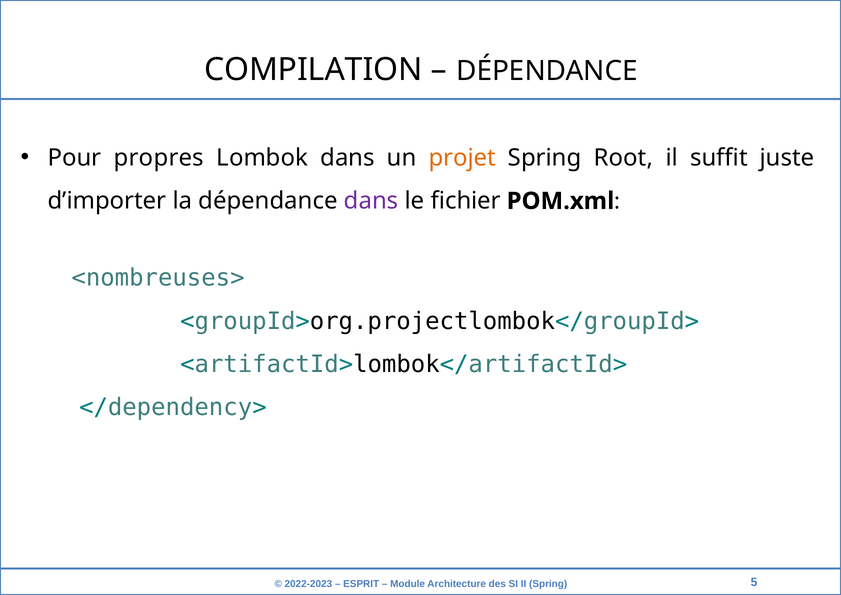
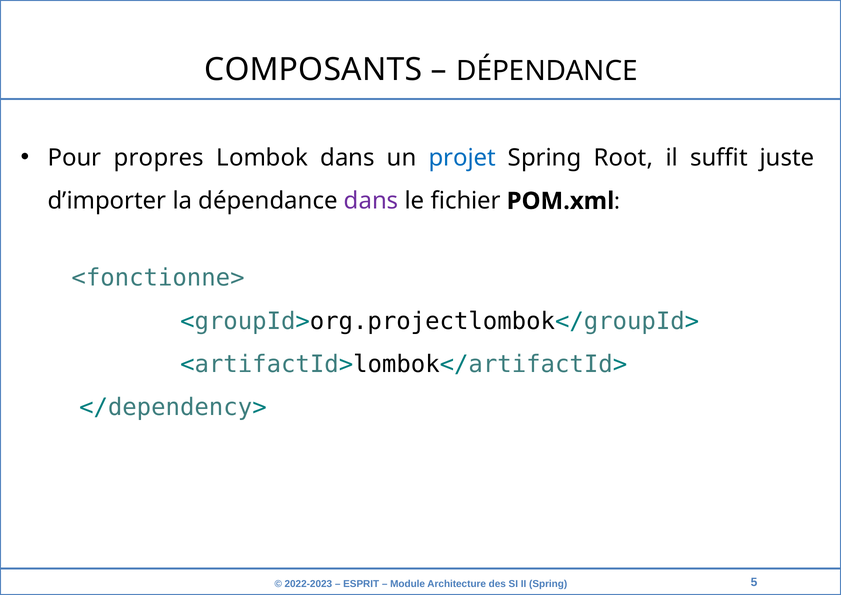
COMPILATION: COMPILATION -> COMPOSANTS (313, 70)
projet colour: orange -> blue (462, 158)
<nombreuses>: <nombreuses> -> <fonctionne> (158, 278)
